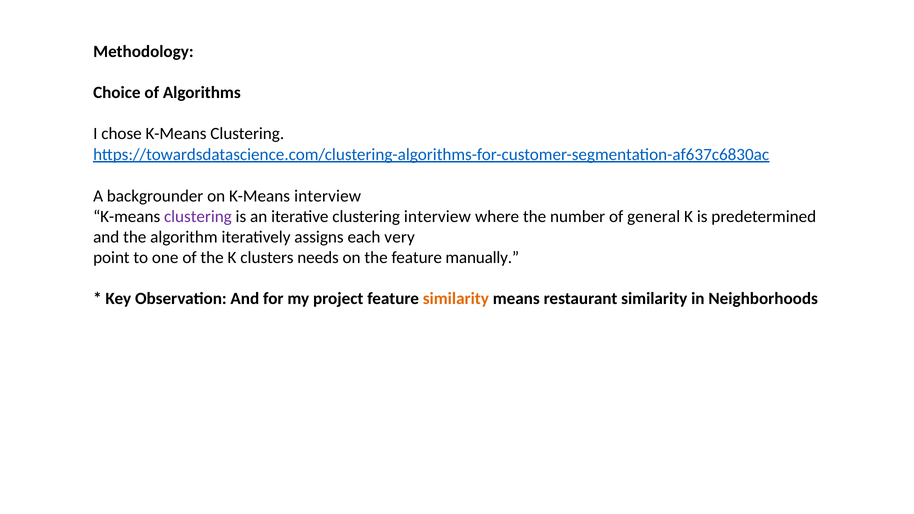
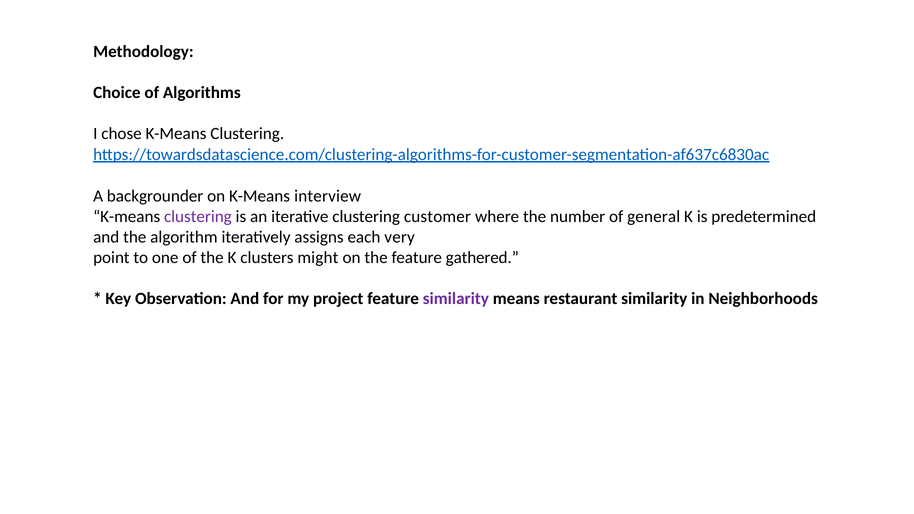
clustering interview: interview -> customer (437, 216)
needs: needs -> might (318, 258)
manually: manually -> gathered (482, 258)
similarity colour: orange -> purple (456, 299)
